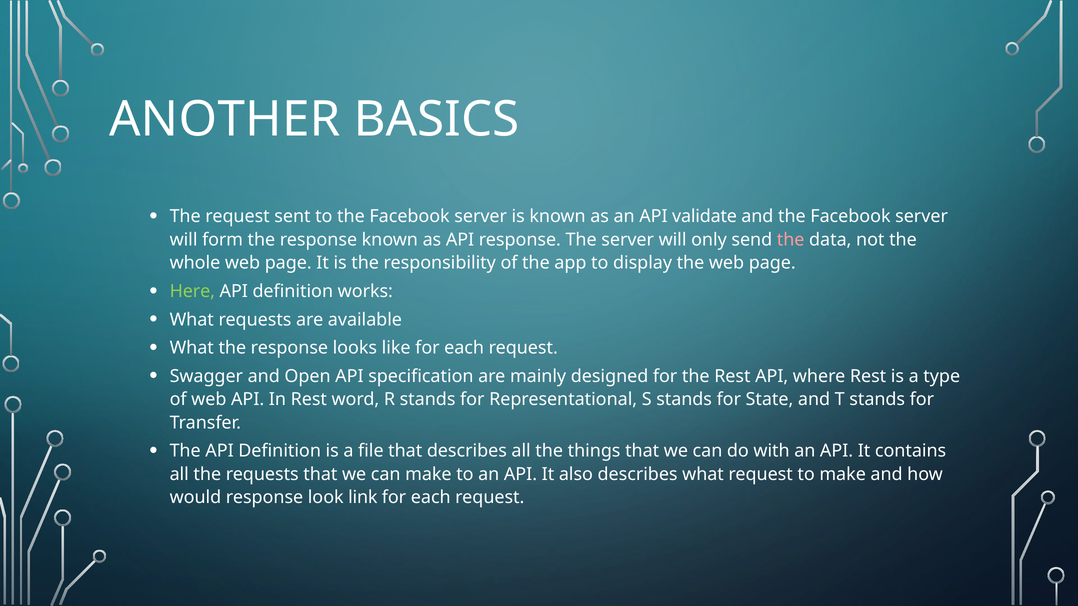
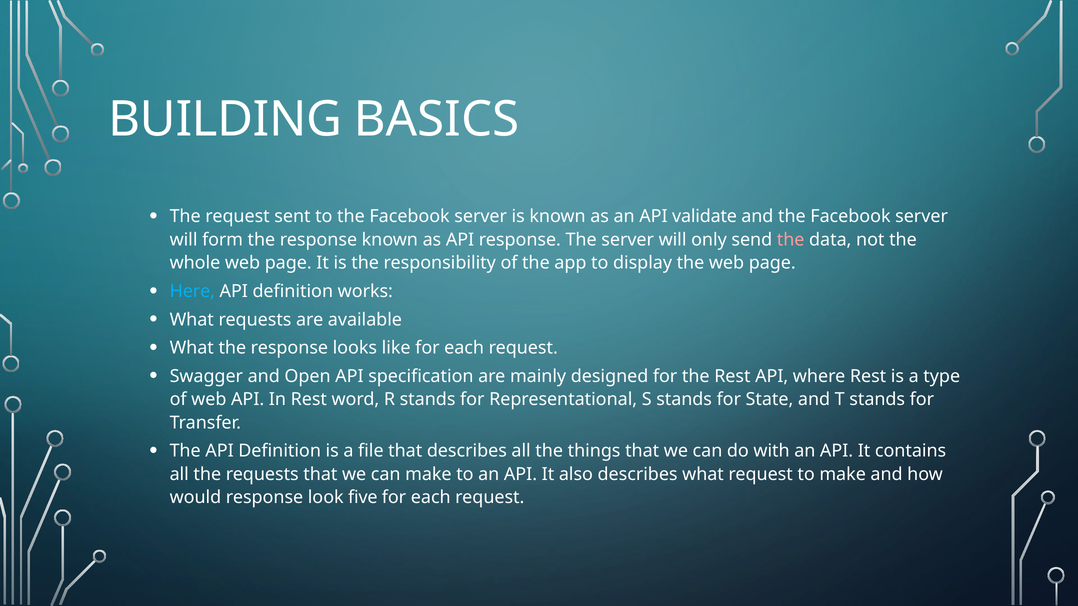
ANOTHER: ANOTHER -> BUILDING (225, 120)
Here colour: light green -> light blue (192, 292)
link: link -> five (363, 498)
